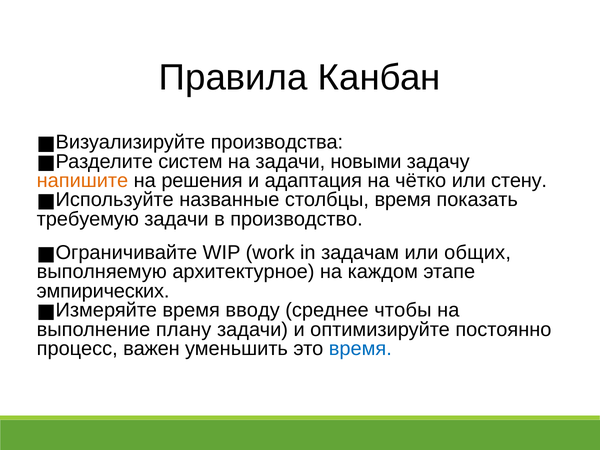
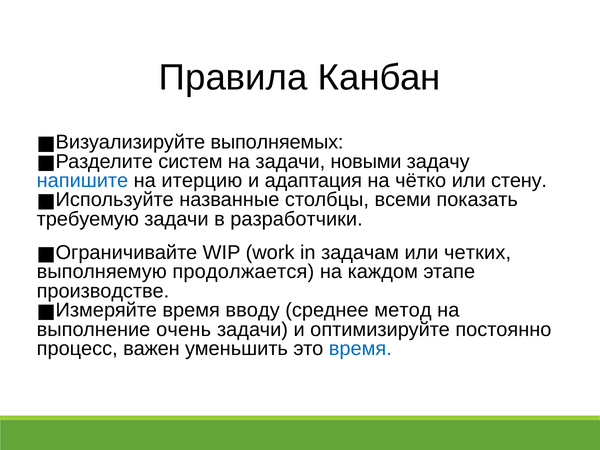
производства: производства -> выполняемых (277, 142)
напишите colour: orange -> blue (82, 181)
решения: решения -> итерцию (202, 181)
столбцы время: время -> всеми (403, 200)
производство: производство -> разработчики (296, 219)
общих: общих -> четких (478, 253)
архитектурное: архитектурное -> продолжается (243, 272)
эмпирических: эмпирических -> производстве (103, 291)
чтобы: чтобы -> метод (403, 310)
плану: плану -> очень (184, 329)
